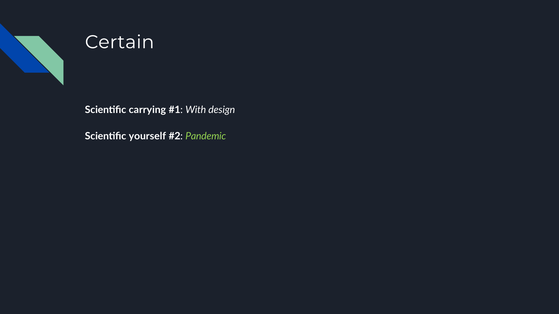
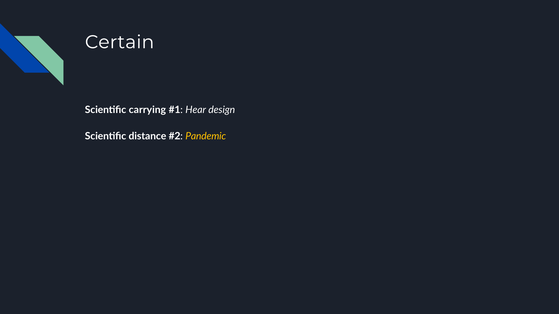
With: With -> Hear (196, 110)
yourself: yourself -> distance (147, 136)
Pandemic colour: light green -> yellow (206, 136)
